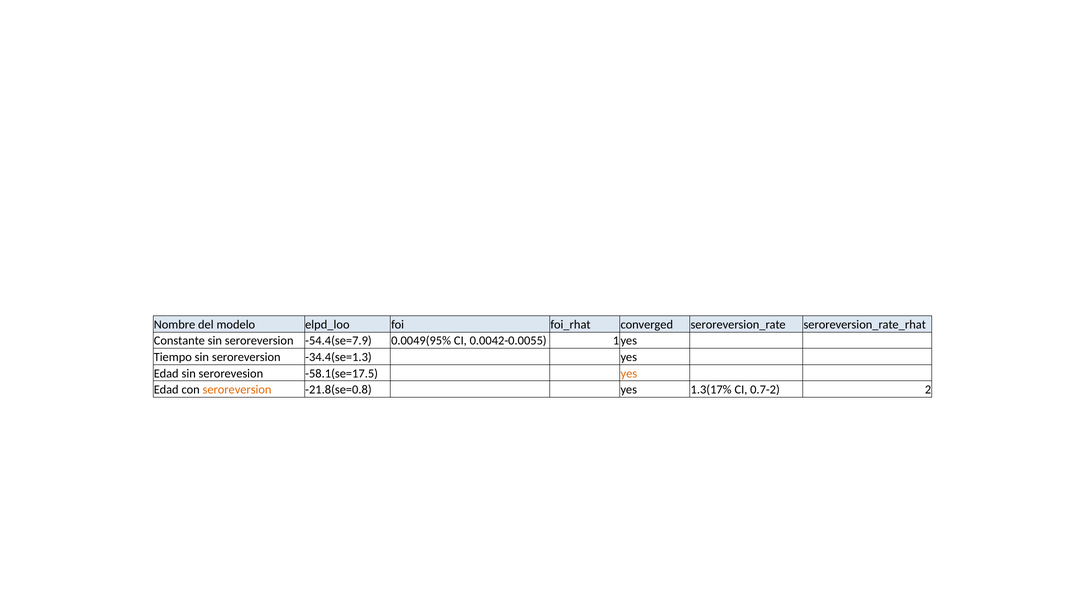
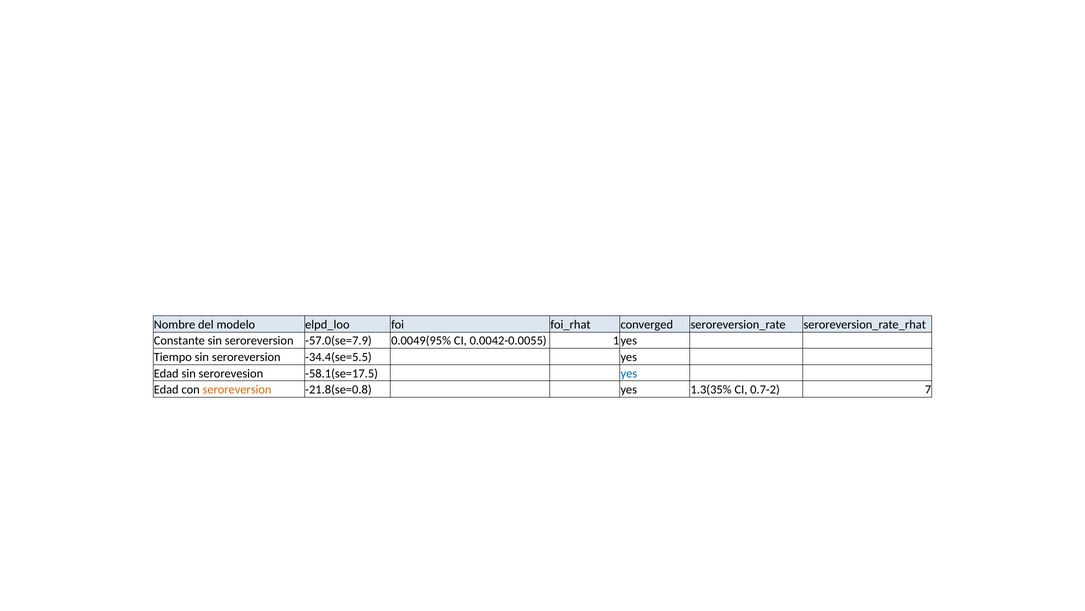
-54.4(se=7.9: -54.4(se=7.9 -> -57.0(se=7.9 (338, 340)
-34.4(se=1.3: -34.4(se=1.3 -> -34.4(se=5.5 (338, 357)
yes colour: orange -> blue (629, 373)
1.3(17%: 1.3(17% -> 1.3(35% (711, 389)
2: 2 -> 7 (928, 389)
